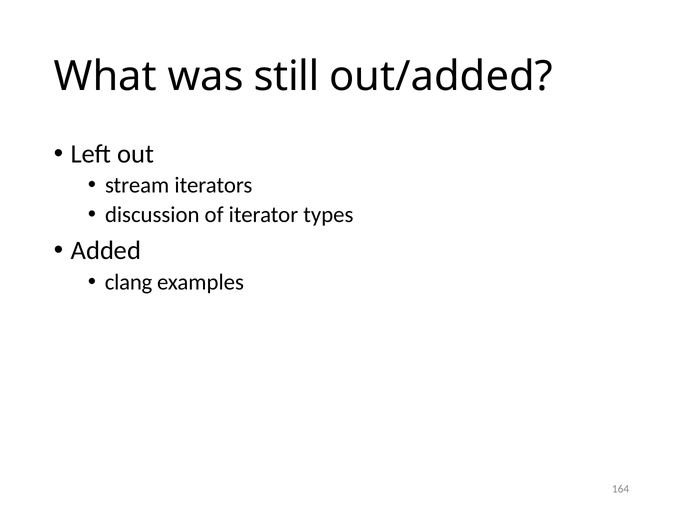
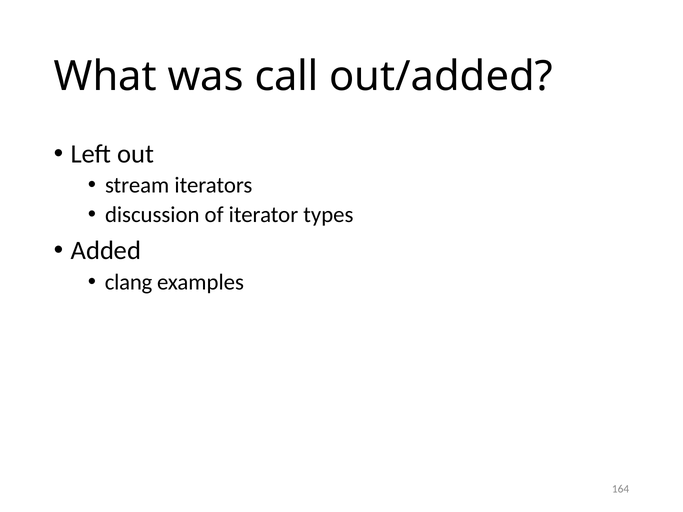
still: still -> call (287, 76)
